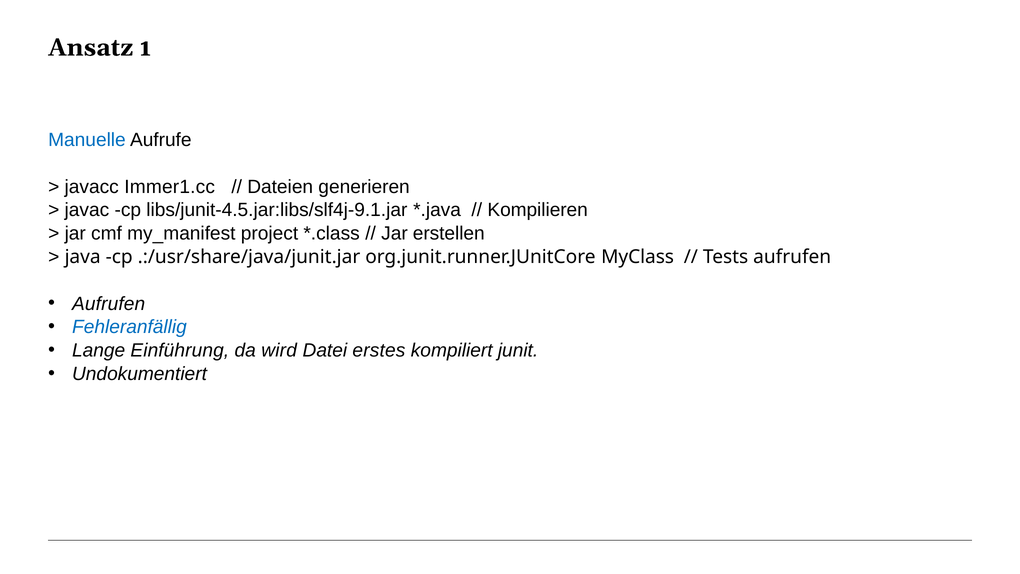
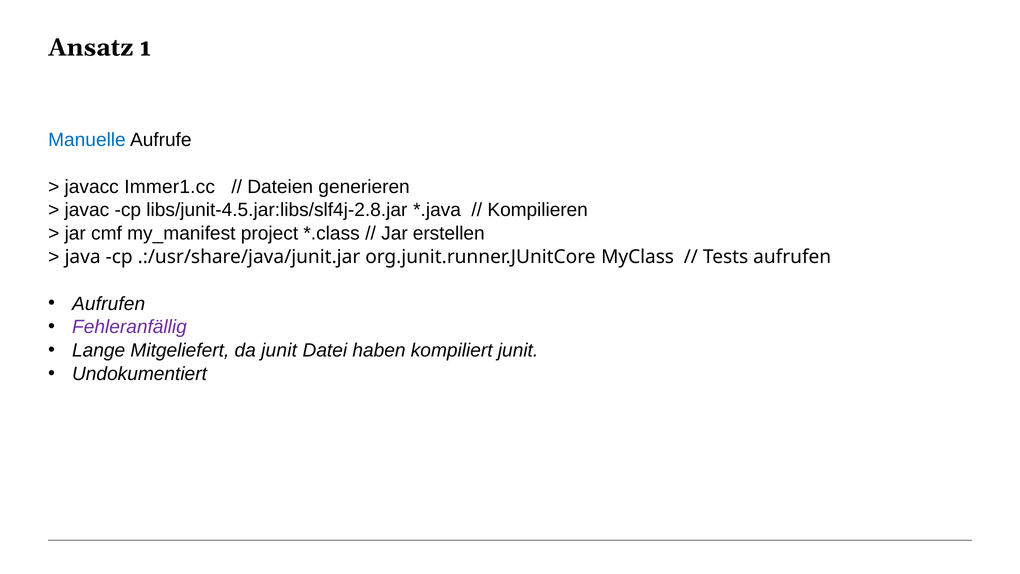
libs/junit-4.5.jar:libs/slf4j-9.1.jar: libs/junit-4.5.jar:libs/slf4j-9.1.jar -> libs/junit-4.5.jar:libs/slf4j-2.8.jar (277, 210)
Fehleranfällig colour: blue -> purple (129, 327)
Einführung: Einführung -> Mitgeliefert (180, 350)
da wird: wird -> junit (279, 350)
erstes: erstes -> haben (379, 350)
